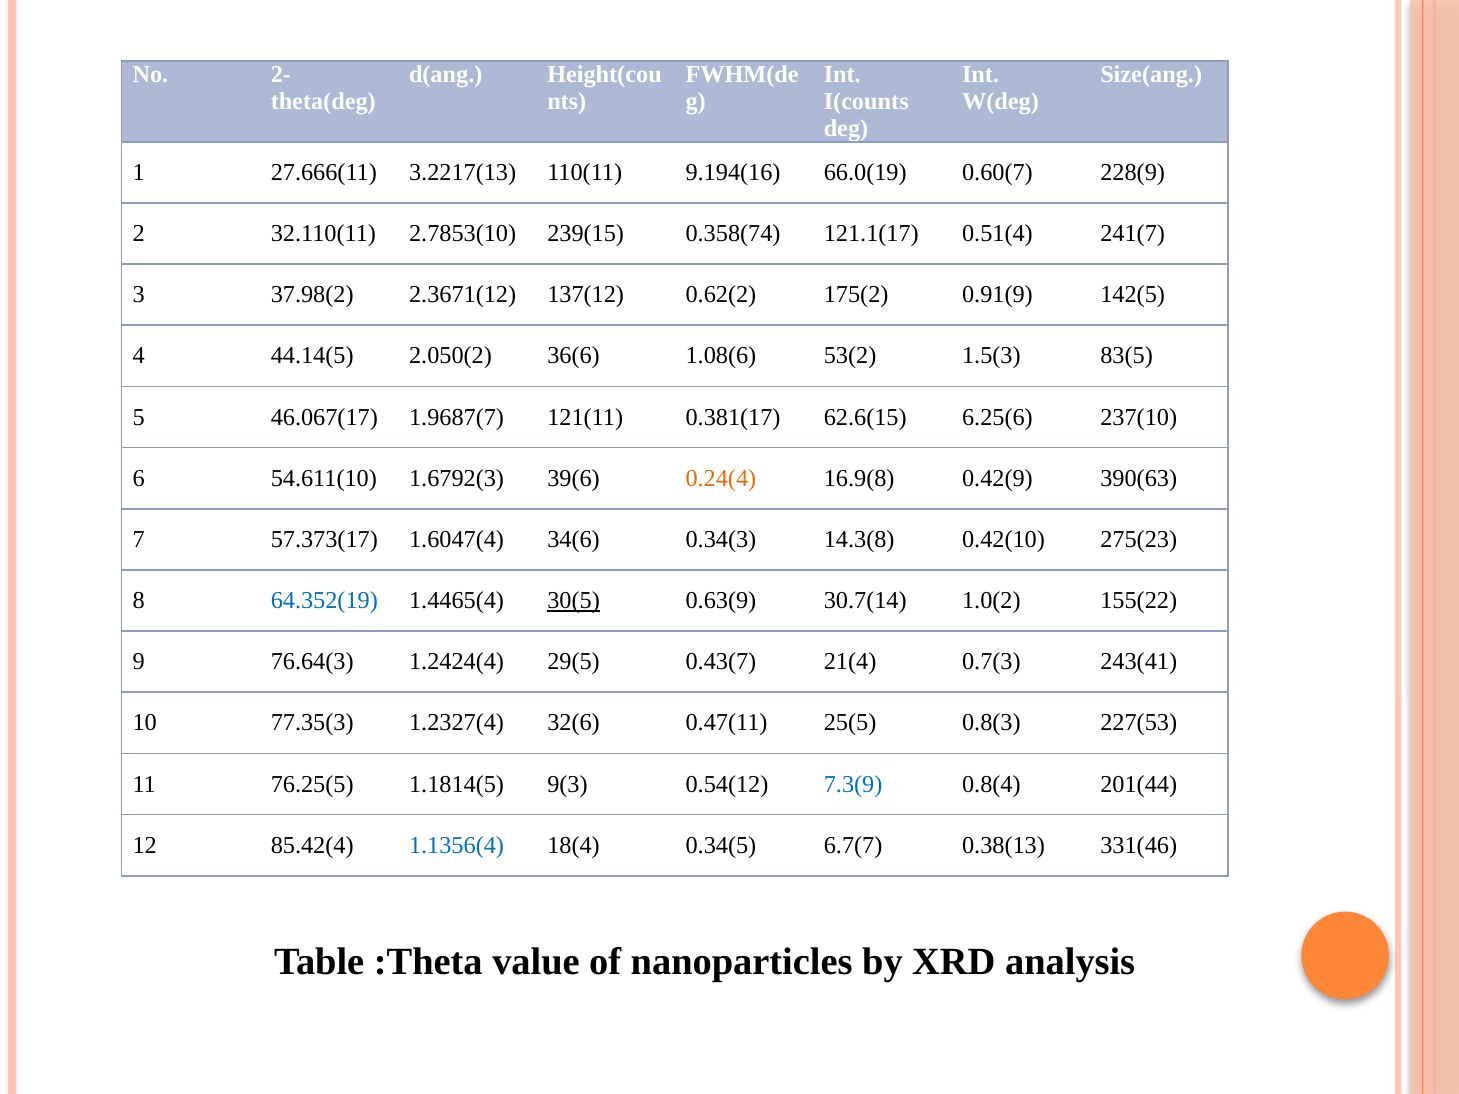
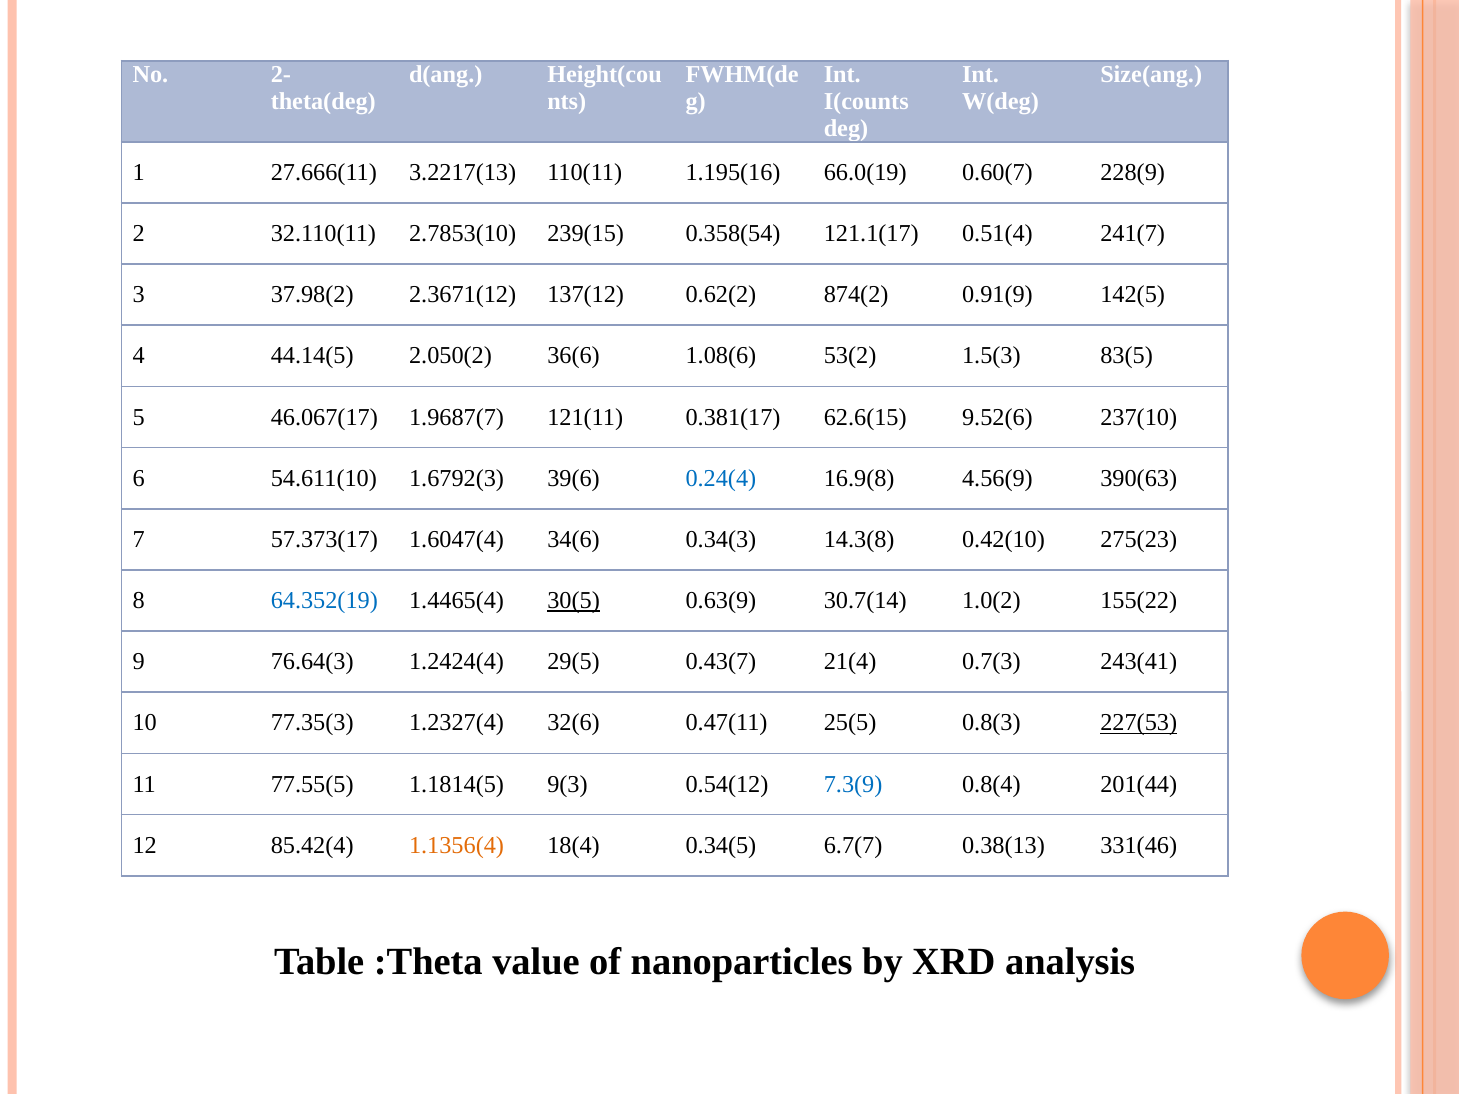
9.194(16: 9.194(16 -> 1.195(16 (733, 173)
0.358(74: 0.358(74 -> 0.358(54 (733, 234)
175(2: 175(2 -> 874(2 (856, 295)
6.25(6: 6.25(6 -> 9.52(6 (997, 417)
0.24(4 colour: orange -> blue (721, 478)
0.42(9: 0.42(9 -> 4.56(9 (997, 478)
227(53 underline: none -> present (1139, 723)
76.25(5: 76.25(5 -> 77.55(5 (312, 784)
1.1356(4 colour: blue -> orange (457, 845)
